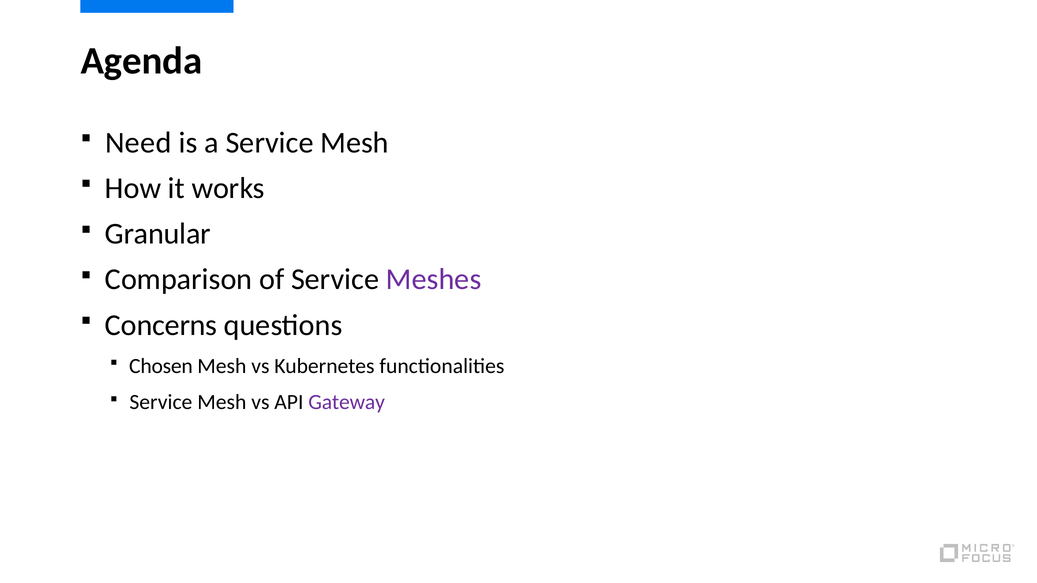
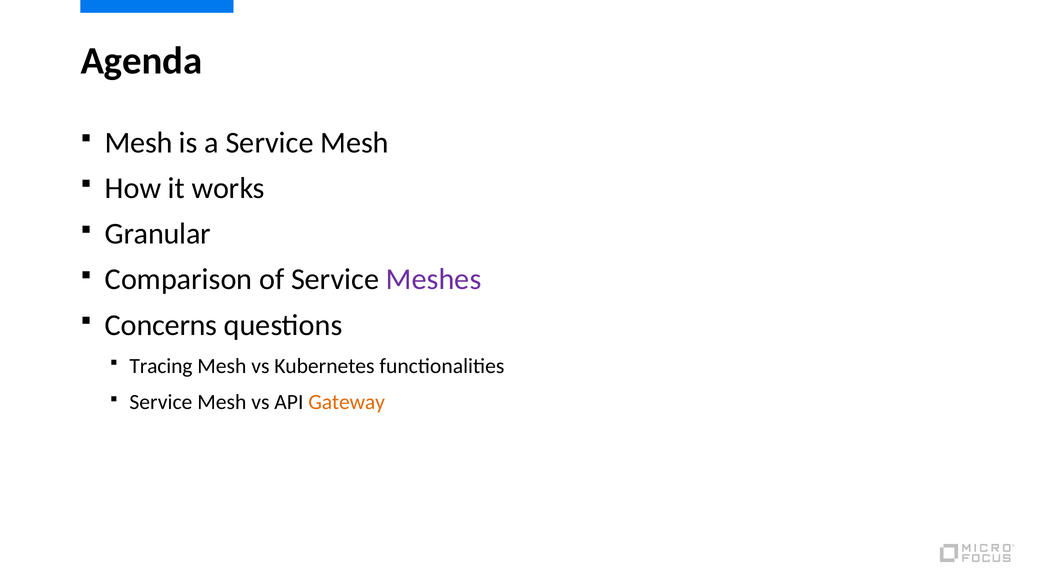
Need: Need -> Mesh (139, 143)
Chosen: Chosen -> Tracing (161, 366)
Gateway colour: purple -> orange (347, 403)
